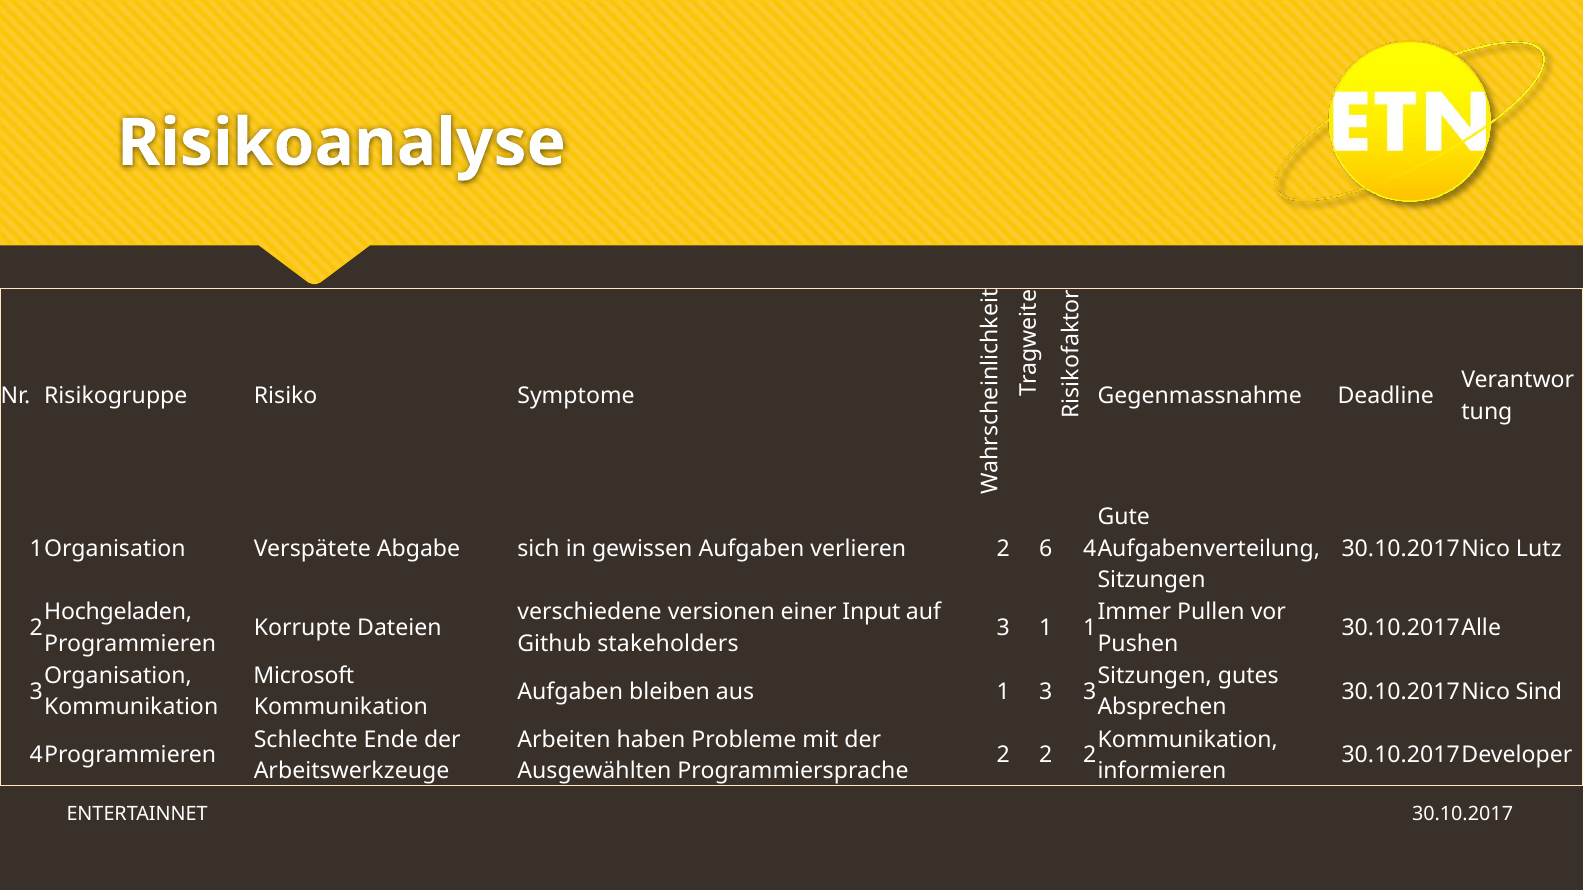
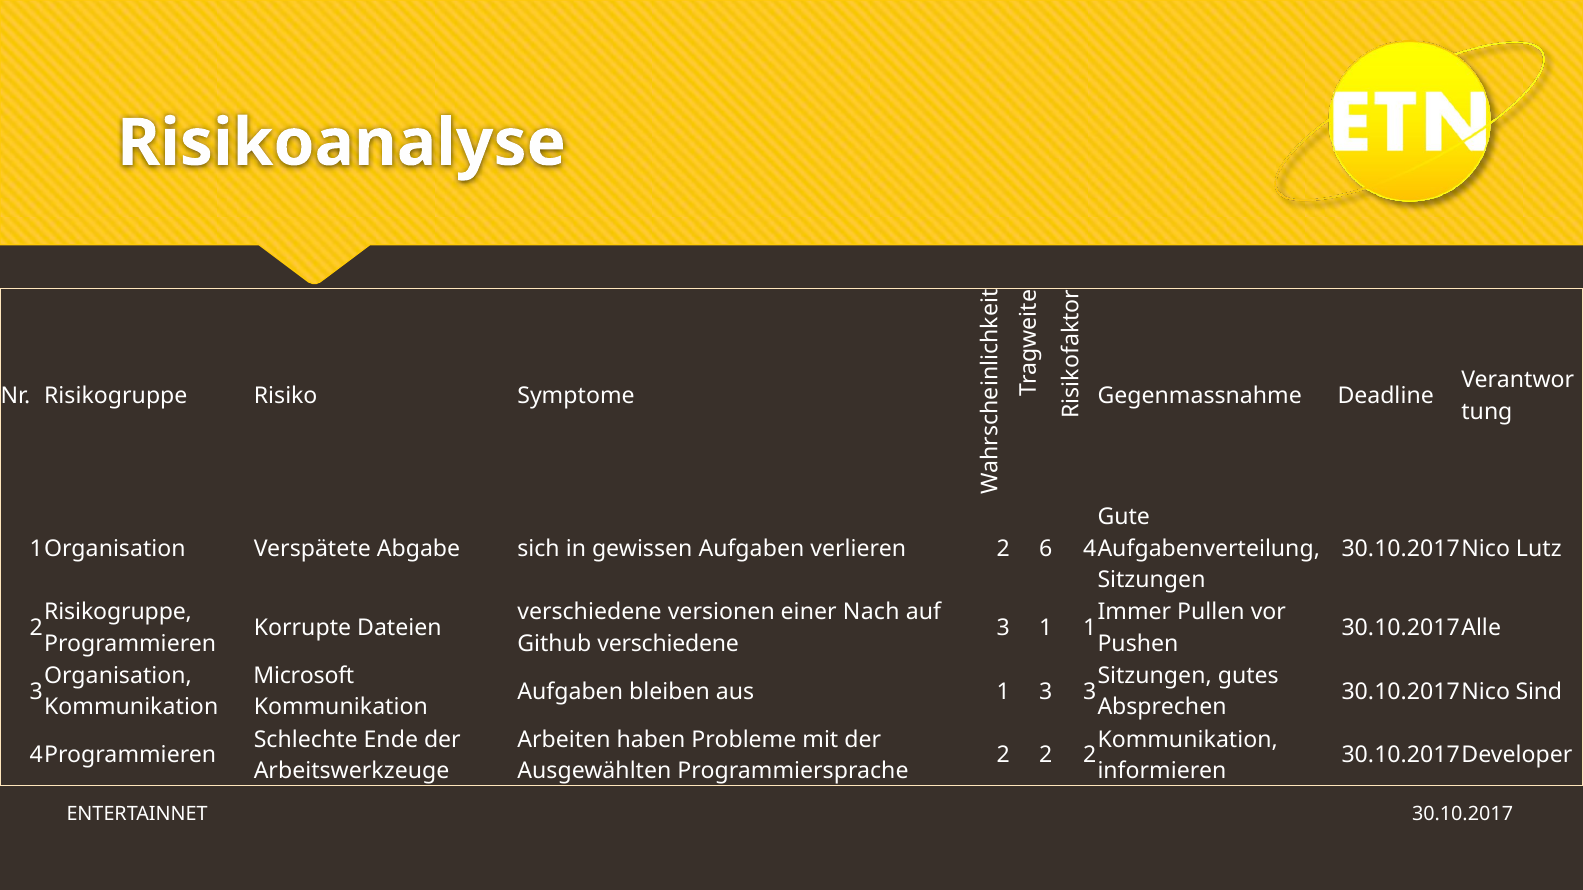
Hochgeladen: Hochgeladen -> Risikogruppe (118, 613)
Input: Input -> Nach (871, 613)
Github stakeholders: stakeholders -> verschiedene (668, 644)
